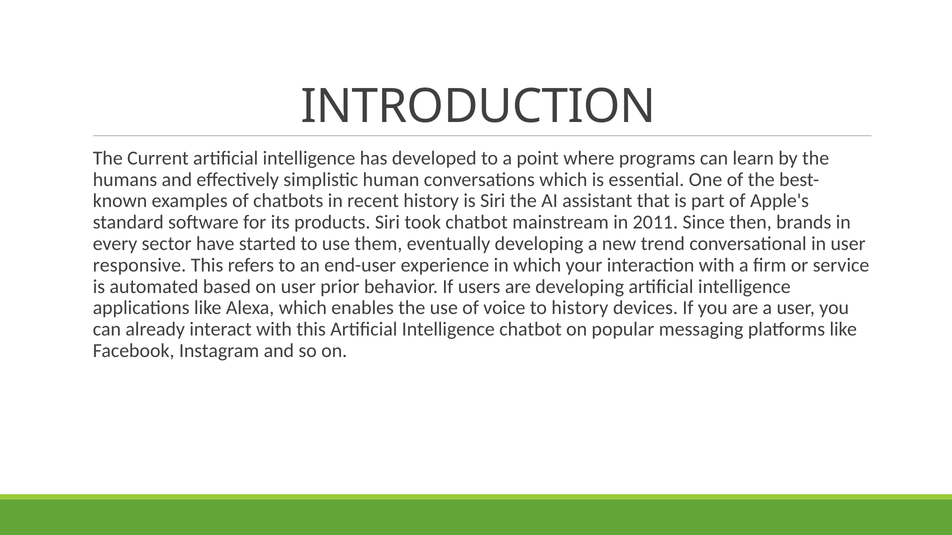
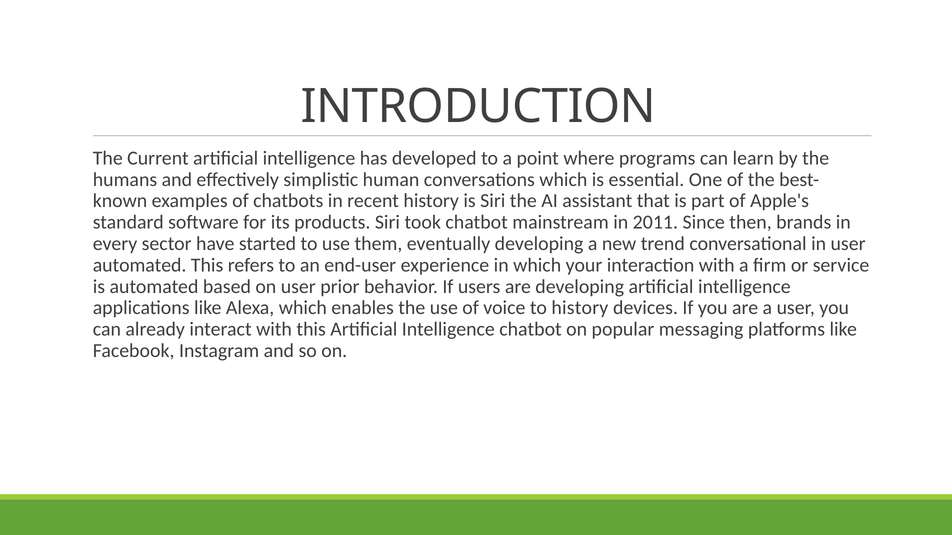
responsive: responsive -> automated (140, 265)
